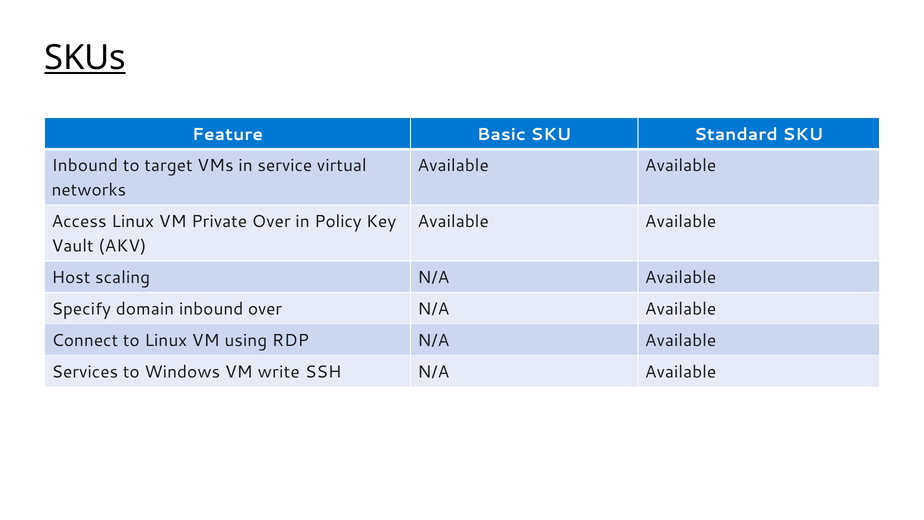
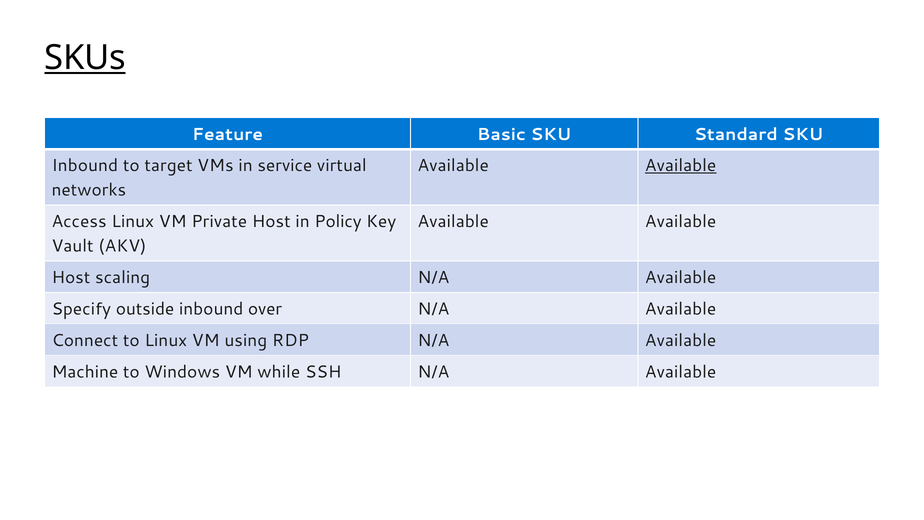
Available underline: none -> present (681, 166)
Private Over: Over -> Host (271, 222)
domain: domain -> outside (145, 309)
Services: Services -> Machine (85, 372)
write: write -> while (279, 372)
